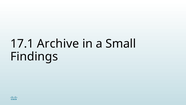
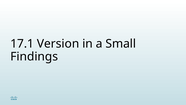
Archive: Archive -> Version (58, 44)
